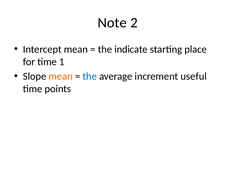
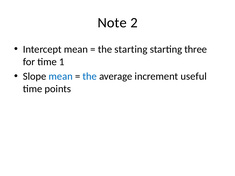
the indicate: indicate -> starting (131, 49)
place: place -> three (196, 49)
mean colour: orange -> blue (61, 76)
